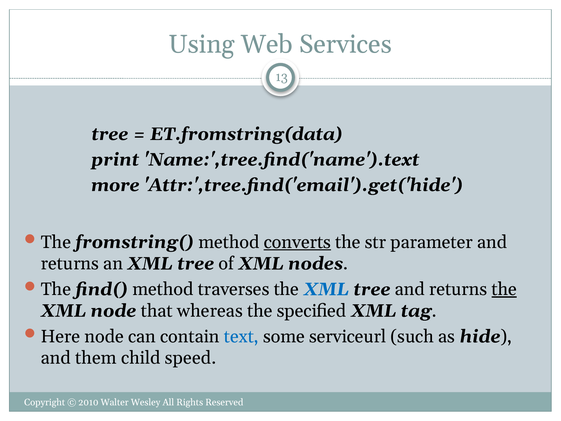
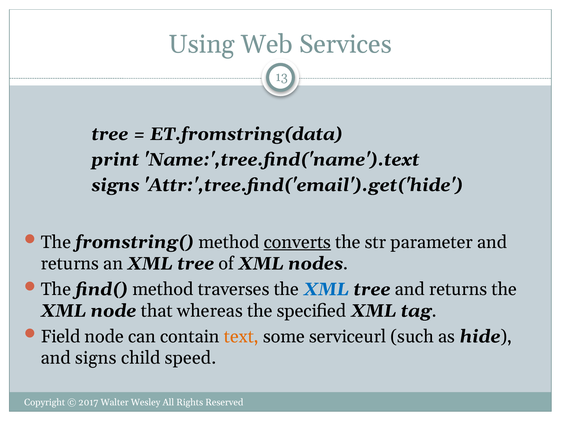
more: more -> signs (115, 185)
the underline: present -> none (504, 289)
Here: Here -> Field (61, 336)
text colour: blue -> orange (241, 336)
and them: them -> signs (96, 358)
2010: 2010 -> 2017 (88, 402)
